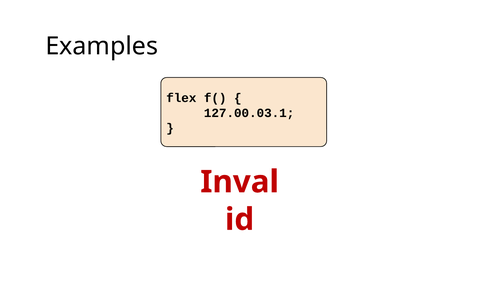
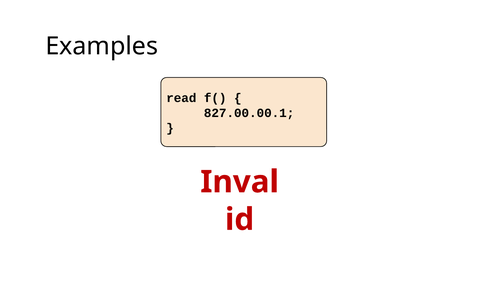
flex: flex -> read (181, 98)
127.00.03.1: 127.00.03.1 -> 827.00.00.1 (249, 113)
